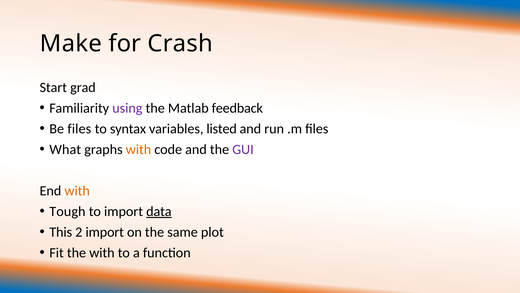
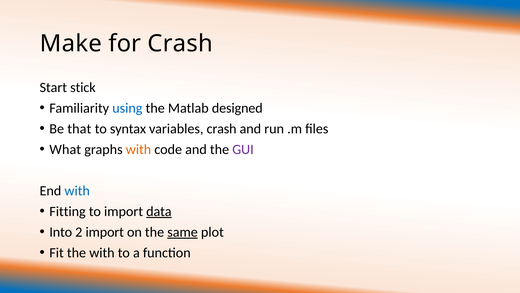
grad: grad -> stick (83, 87)
using colour: purple -> blue (127, 108)
feedback: feedback -> designed (237, 108)
Be files: files -> that (79, 129)
variables listed: listed -> crash (222, 129)
with colour: orange -> blue (77, 190)
Tough: Tough -> Fitting (68, 211)
This: This -> Into (61, 232)
same underline: none -> present (183, 232)
